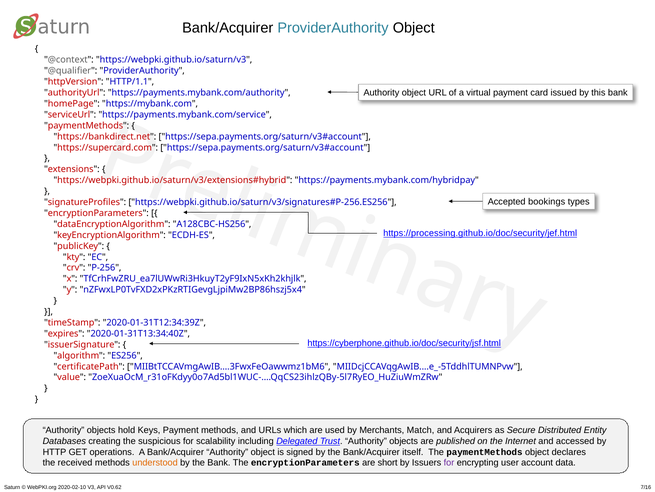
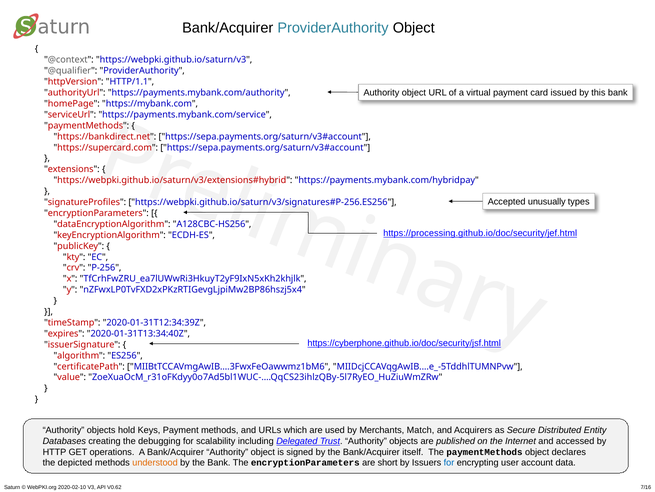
bookings: bookings -> unusually (547, 202)
suspicious: suspicious -> debugging (159, 440)
received: received -> depicted (75, 462)
for colour: purple -> blue (449, 462)
